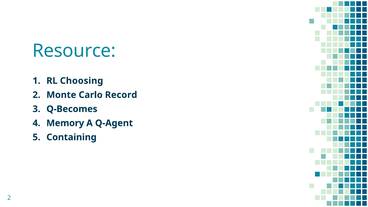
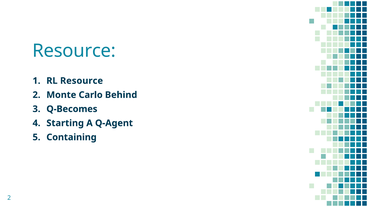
RL Choosing: Choosing -> Resource (82, 81)
Record: Record -> Behind (121, 95)
Memory: Memory -> Starting (65, 123)
